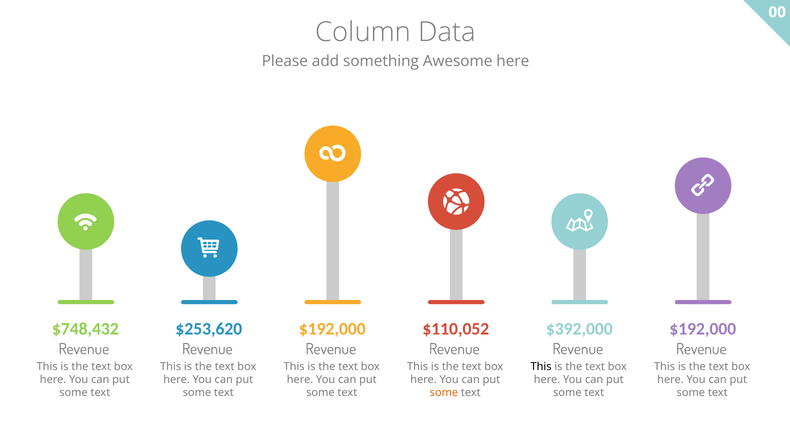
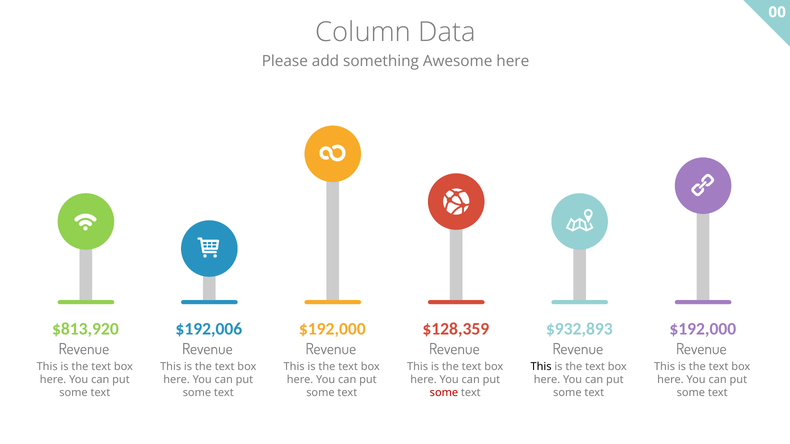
$748,432: $748,432 -> $813,920 (85, 329)
$253,620: $253,620 -> $192,006 (209, 329)
$110,052: $110,052 -> $128,359 (456, 329)
$392,000: $392,000 -> $932,893 (579, 329)
some colour: orange -> red (444, 393)
